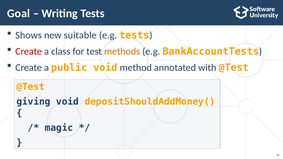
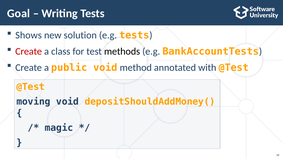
suitable: suitable -> solution (80, 35)
methods colour: orange -> black (122, 51)
giving: giving -> moving (33, 102)
